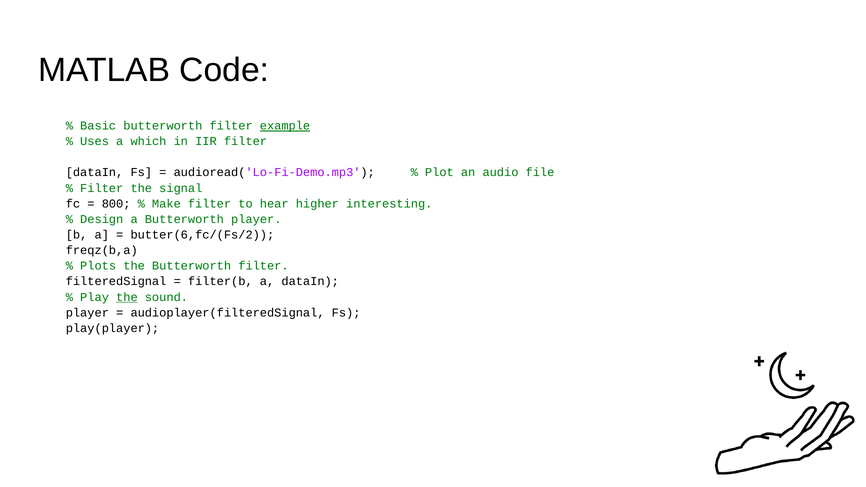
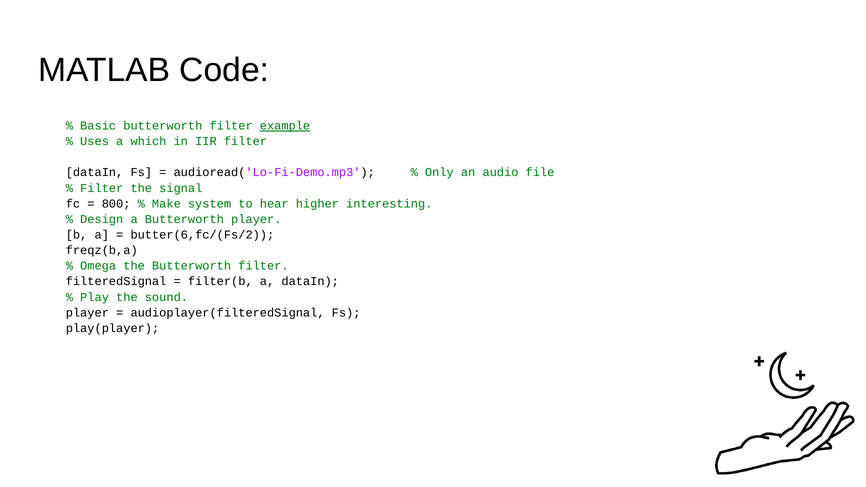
Plot: Plot -> Only (439, 173)
Make filter: filter -> system (210, 204)
Plots: Plots -> Omega (98, 266)
the underline: present -> none (127, 297)
